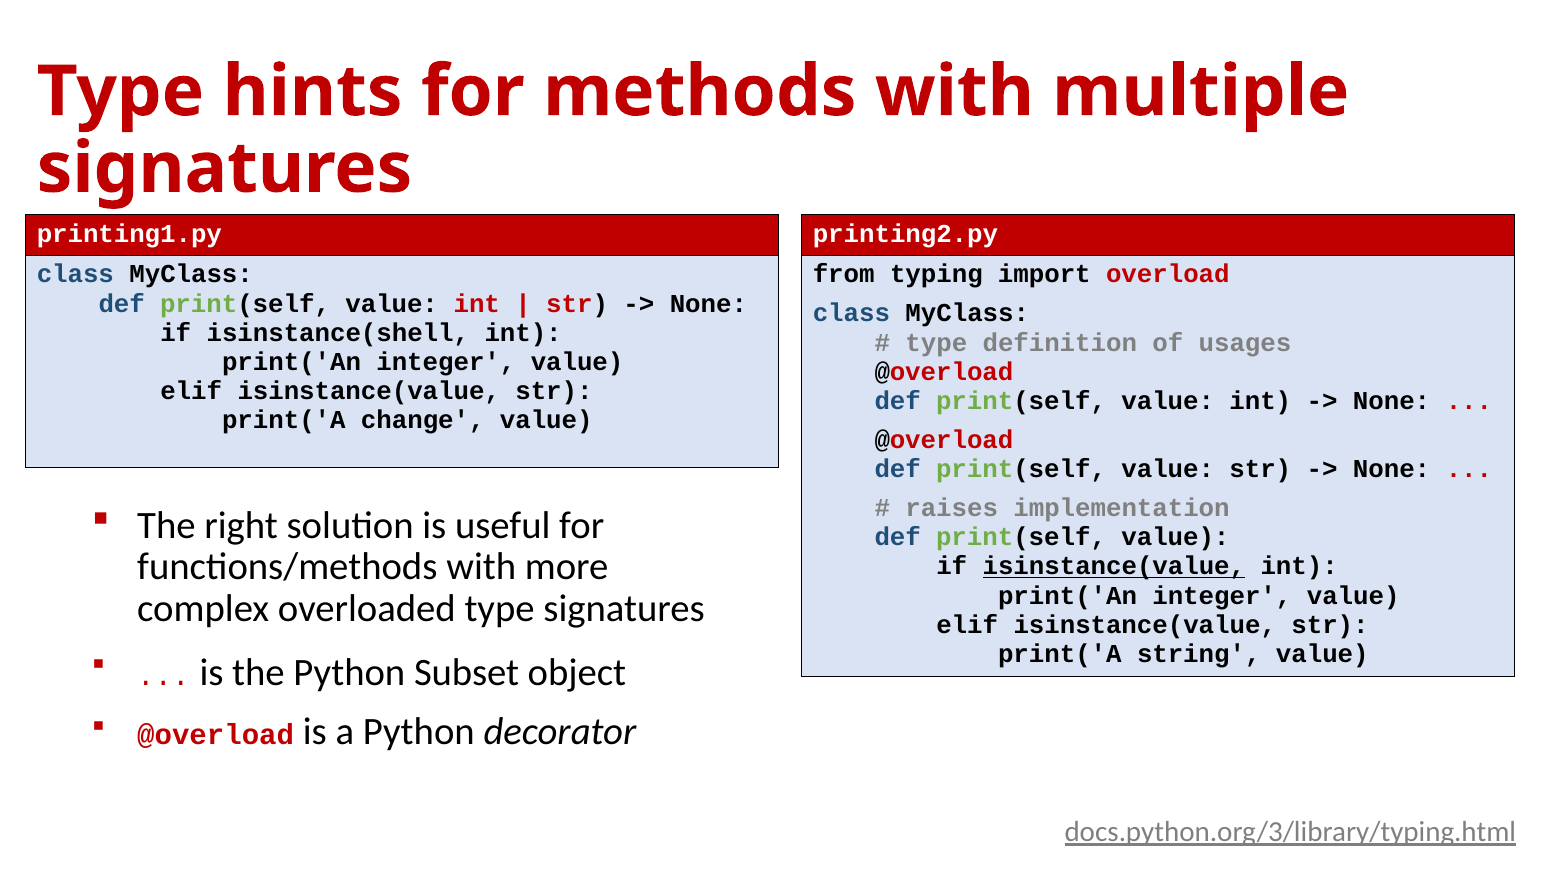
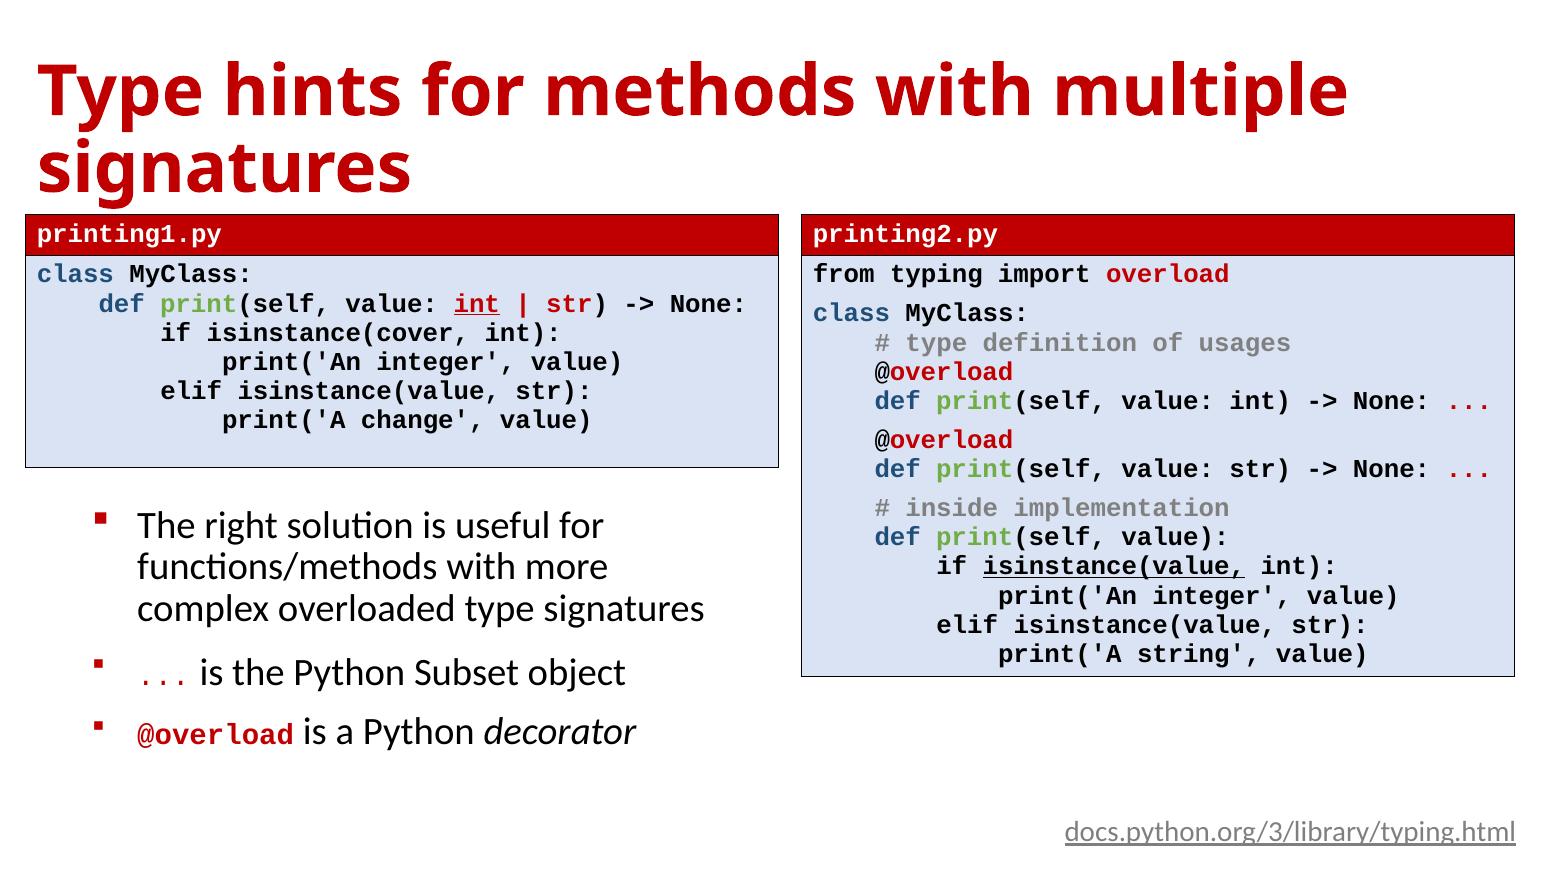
int underline: none -> present (477, 304)
isinstance(shell: isinstance(shell -> isinstance(cover (338, 333)
raises: raises -> inside (952, 508)
